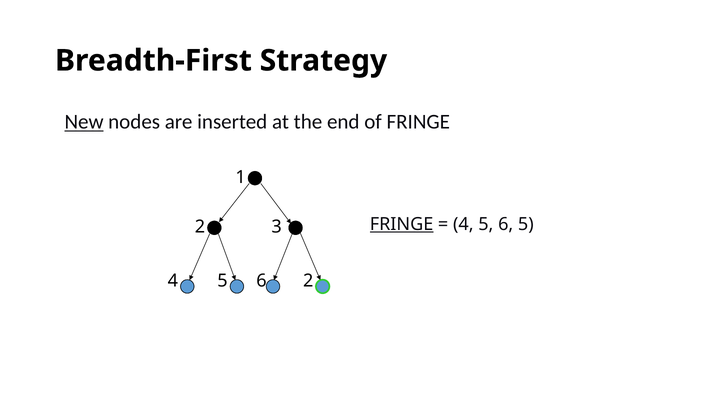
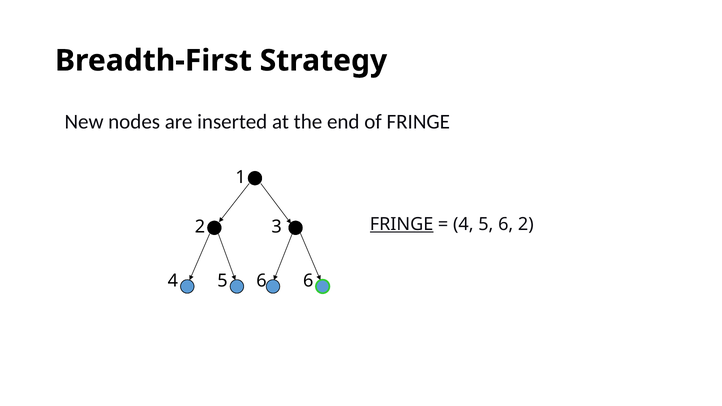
New underline: present -> none (84, 122)
6 5: 5 -> 2 (526, 224)
6 2: 2 -> 6 (308, 281)
